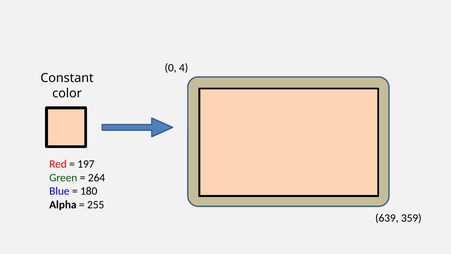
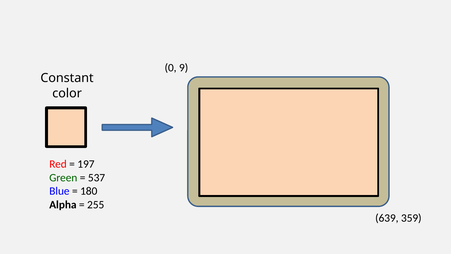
4: 4 -> 9 (184, 68)
264: 264 -> 537 (97, 177)
